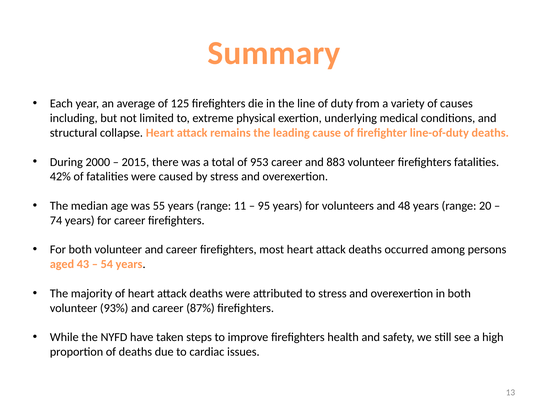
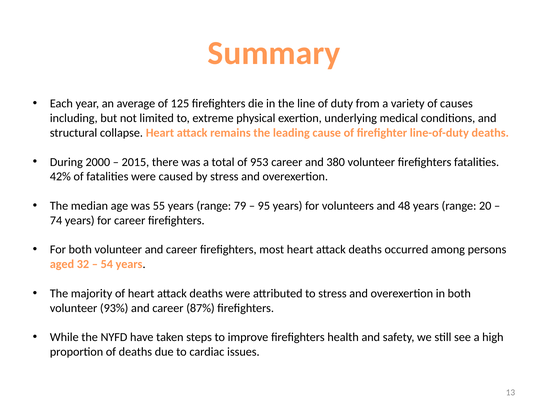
883: 883 -> 380 (336, 162)
11: 11 -> 79 (240, 206)
43: 43 -> 32 (83, 264)
